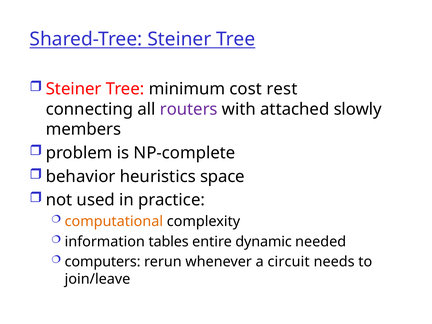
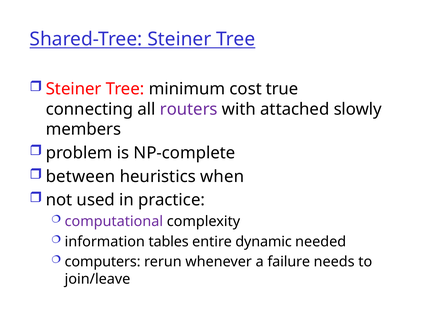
rest: rest -> true (282, 89)
behavior: behavior -> between (81, 176)
space: space -> when (222, 176)
computational colour: orange -> purple (114, 221)
circuit: circuit -> failure (289, 262)
